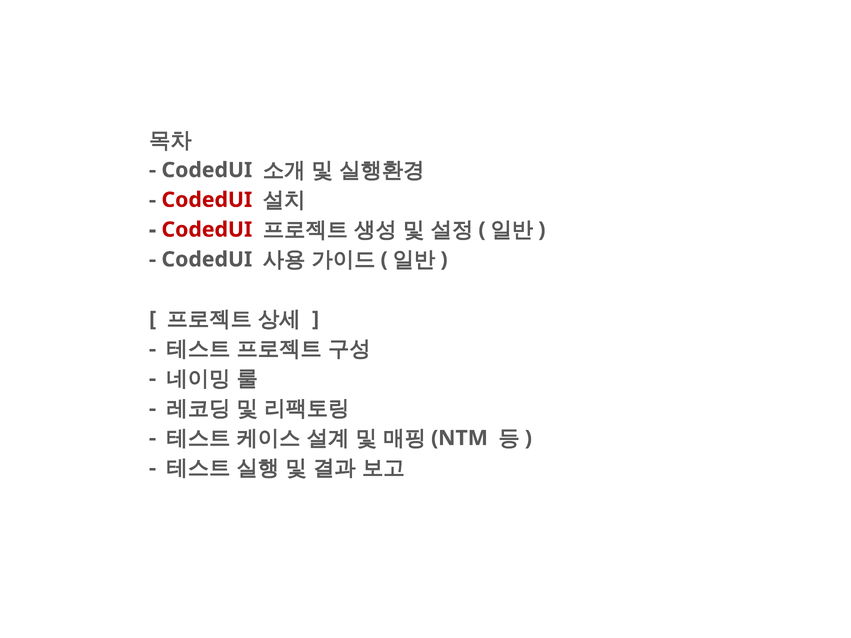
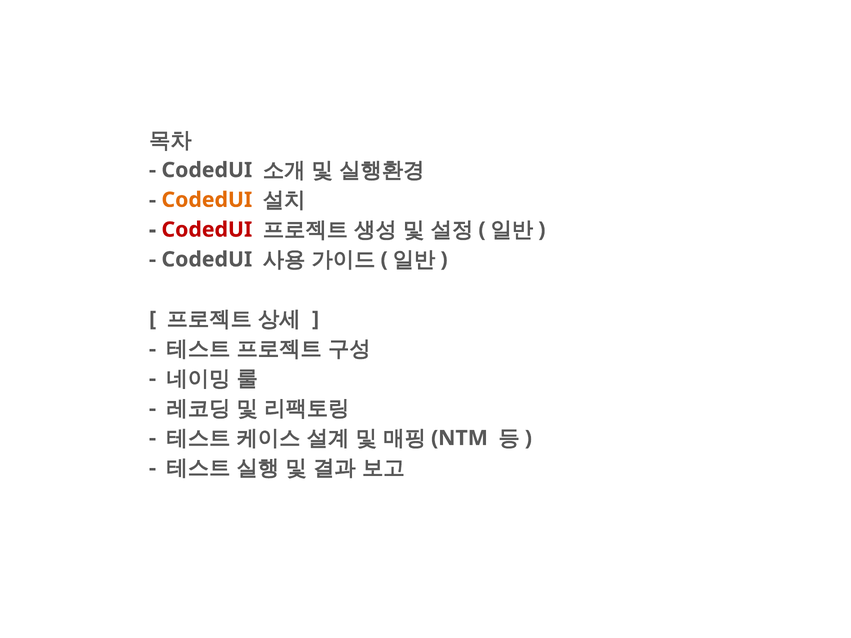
CodedUI colour: red -> orange (207, 200)
